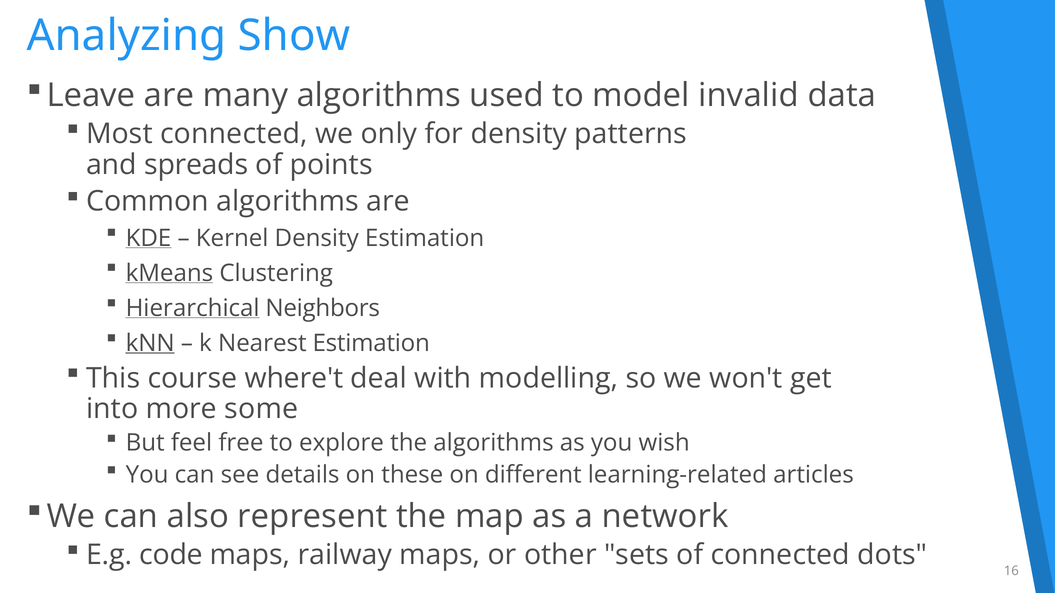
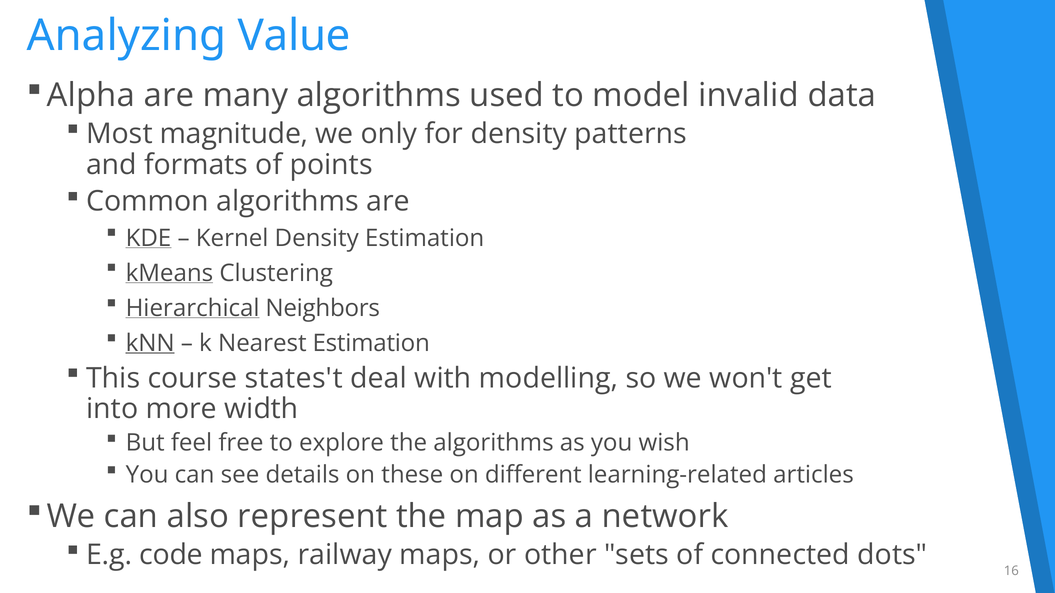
Show: Show -> Value (294, 36)
Leave: Leave -> Alpha (91, 95)
Most connected: connected -> magnitude (234, 134)
spreads: spreads -> formats (196, 165)
where't: where't -> states't (294, 378)
some: some -> width (261, 409)
